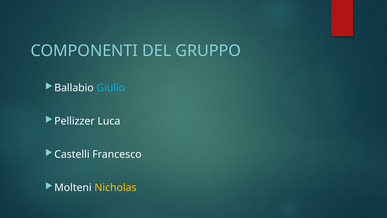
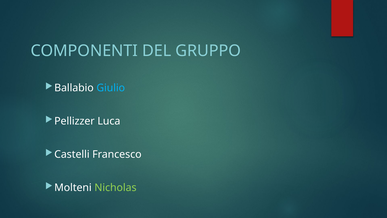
Nicholas colour: yellow -> light green (115, 187)
